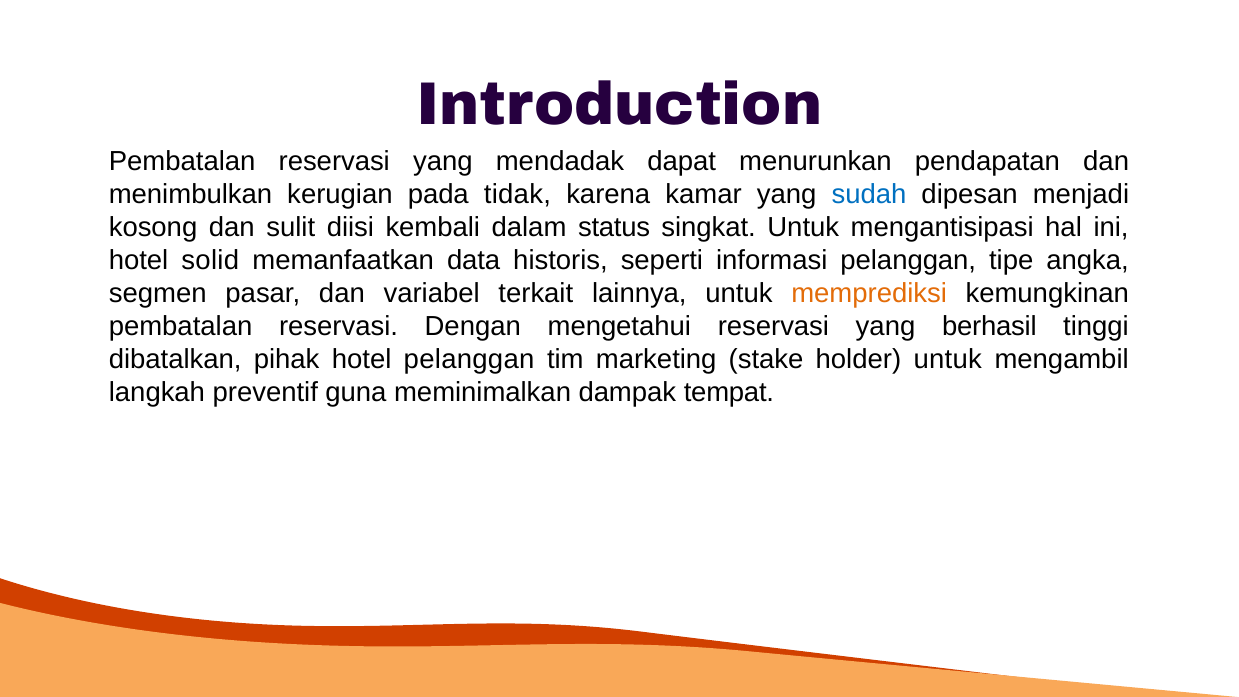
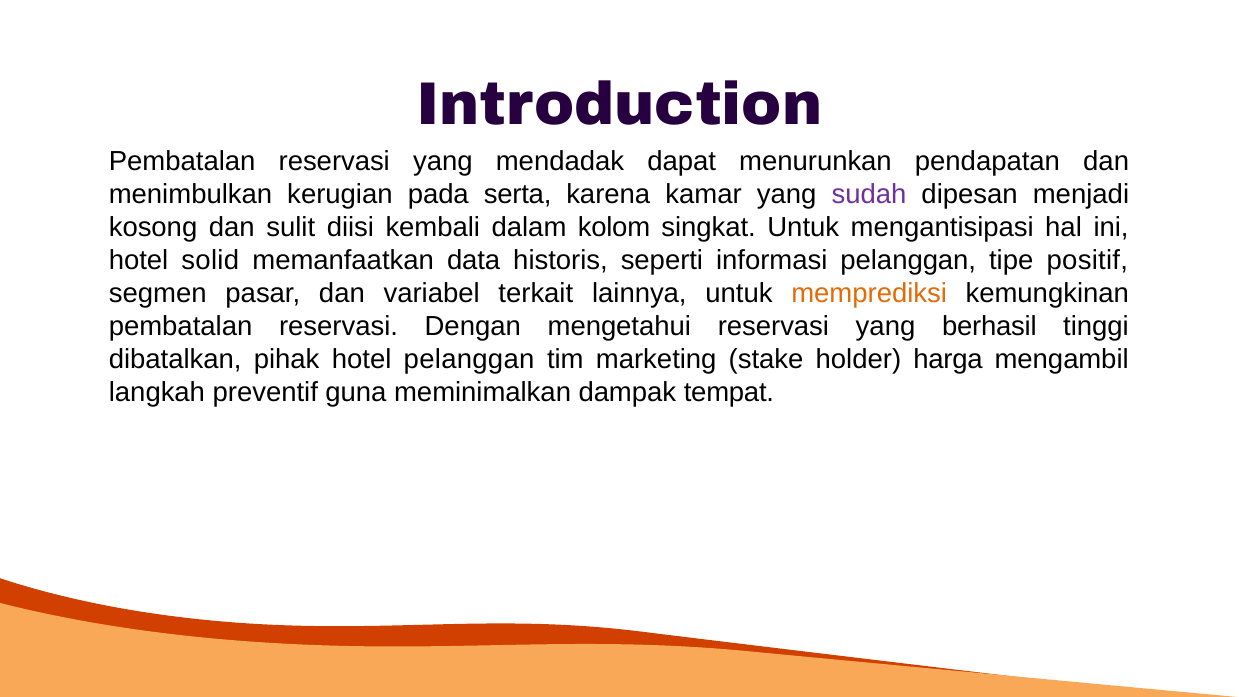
tidak: tidak -> serta (518, 194)
sudah colour: blue -> purple (869, 194)
status: status -> kolom (614, 227)
angka: angka -> positif (1087, 260)
holder untuk: untuk -> harga (948, 359)
